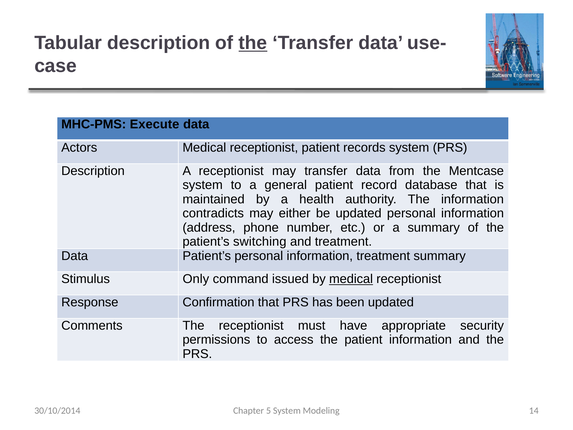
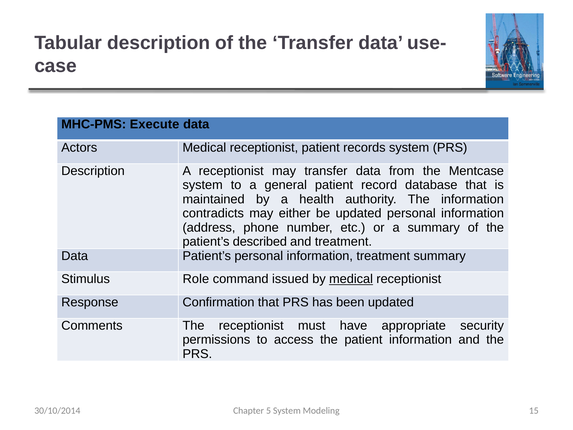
the underline: present -> none (253, 43)
switching: switching -> described (260, 241)
Only: Only -> Role (196, 279)
14: 14 -> 15 (534, 410)
